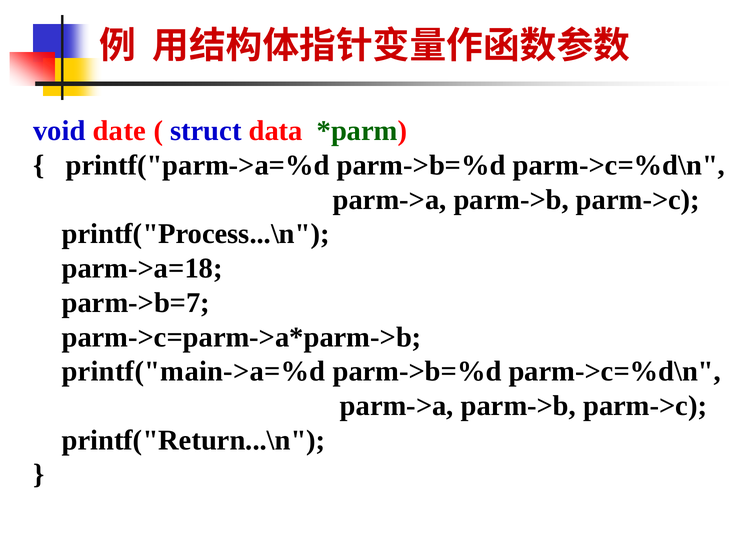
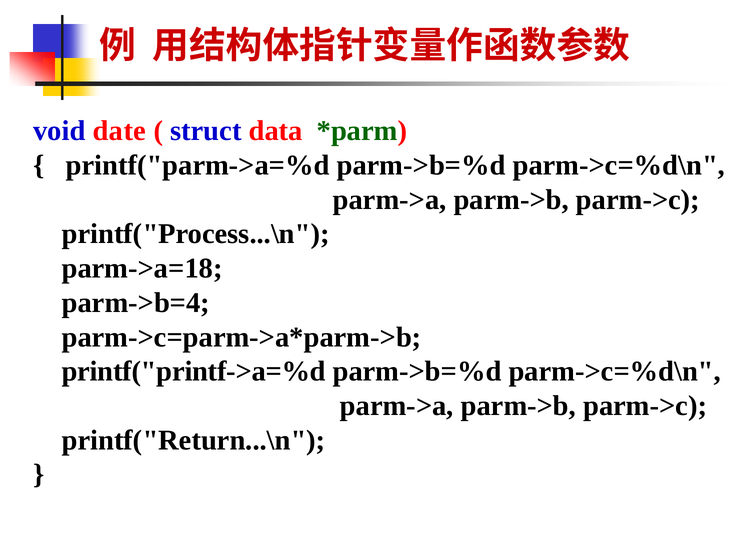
parm->b=7: parm->b=7 -> parm->b=4 (136, 302)
printf("main->a=%d: printf("main->a=%d -> printf("printf->a=%d (194, 371)
